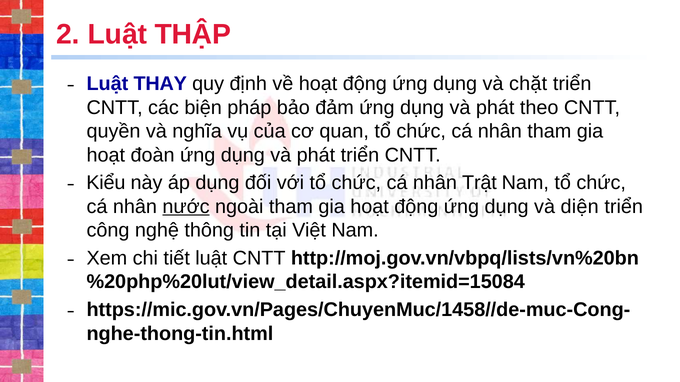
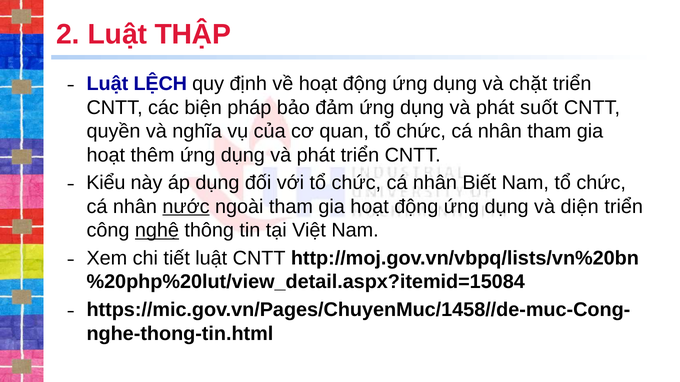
THAY: THAY -> LỆCH (160, 84)
theo: theo -> suốt (539, 108)
đoàn: đoàn -> thêm (153, 155)
Trật: Trật -> Biết (479, 183)
nghệ underline: none -> present (157, 231)
